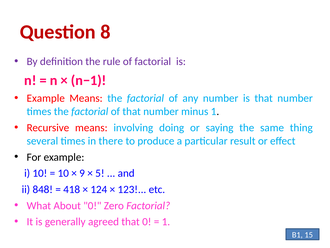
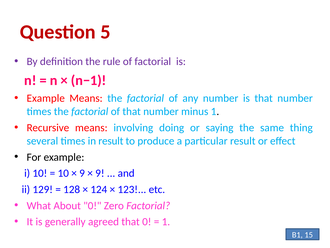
8: 8 -> 5 (105, 32)
in there: there -> result (111, 141)
5: 5 -> 9 (100, 173)
848: 848 -> 129 (43, 189)
418: 418 -> 128 (72, 189)
